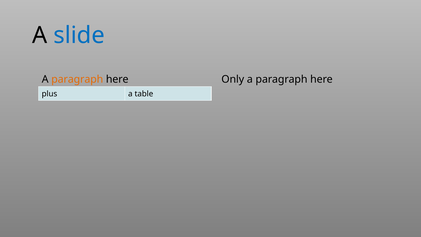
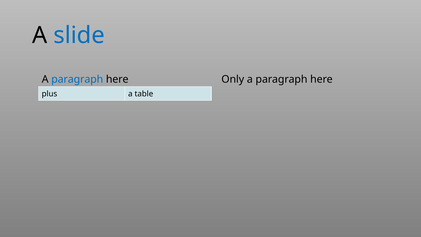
paragraph colour: orange -> blue (77, 79)
